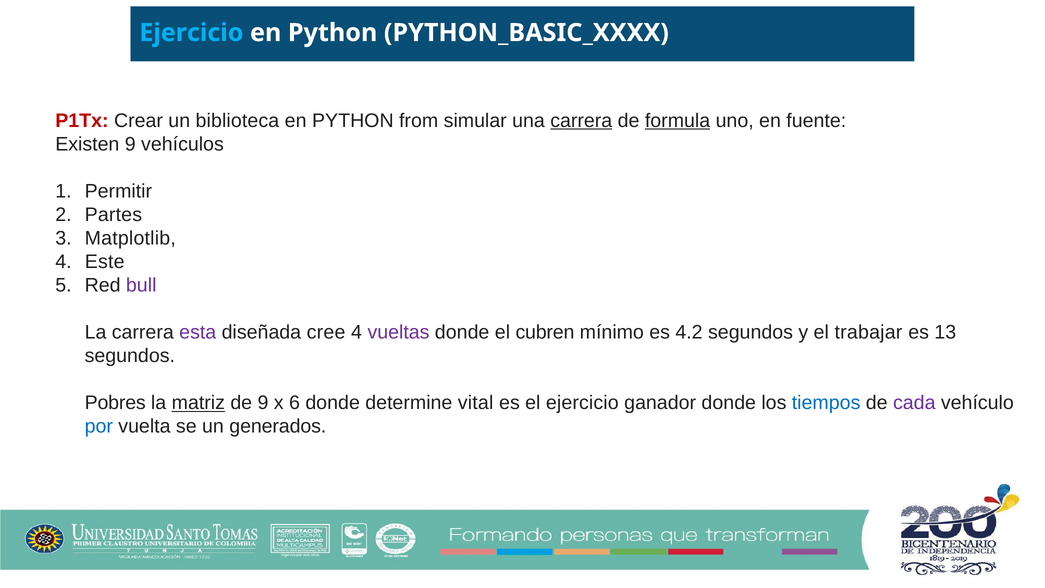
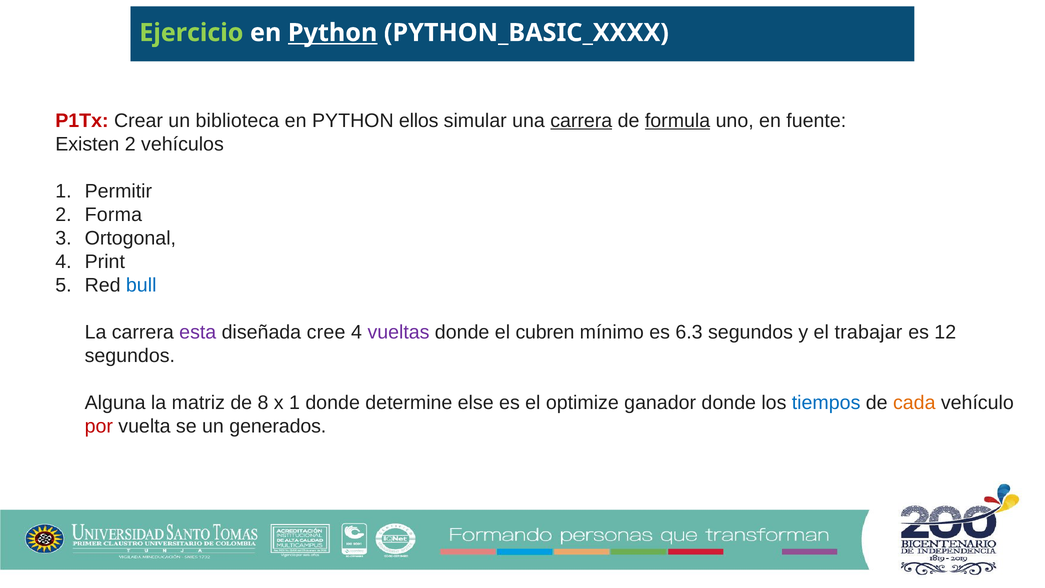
Ejercicio colour: light blue -> light green (191, 33)
Python underline: none -> present (333, 33)
from: from -> ellos (419, 121)
Existen 9: 9 -> 2 (130, 144)
Partes: Partes -> Forma (113, 215)
Matplotlib: Matplotlib -> Ortogonal (130, 238)
Este: Este -> Print (105, 262)
bull colour: purple -> blue (141, 285)
4.2: 4.2 -> 6.3 (689, 332)
13: 13 -> 12 (945, 332)
Pobres: Pobres -> Alguna (115, 403)
matriz underline: present -> none (198, 403)
de 9: 9 -> 8 (263, 403)
x 6: 6 -> 1 (295, 403)
vital: vital -> else (476, 403)
el ejercicio: ejercicio -> optimize (582, 403)
cada colour: purple -> orange (914, 403)
por colour: blue -> red (99, 426)
